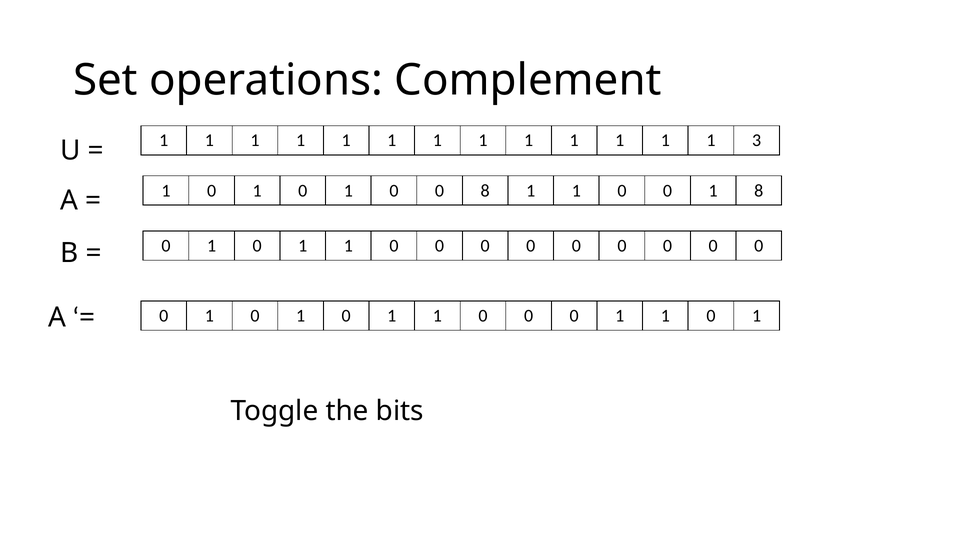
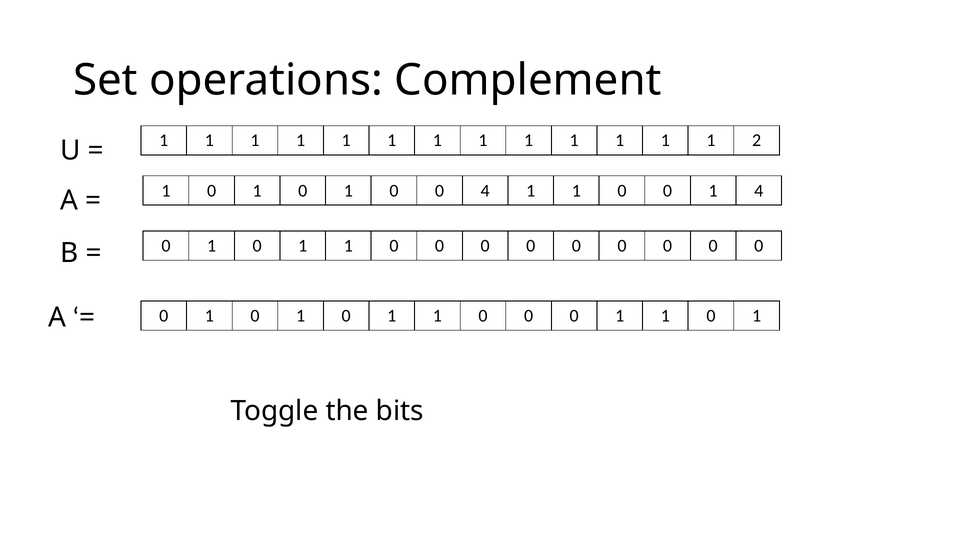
3: 3 -> 2 (757, 140)
0 8: 8 -> 4 (485, 191)
1 8: 8 -> 4 (759, 191)
